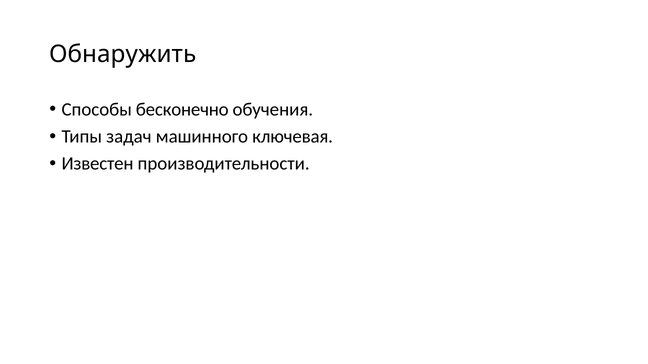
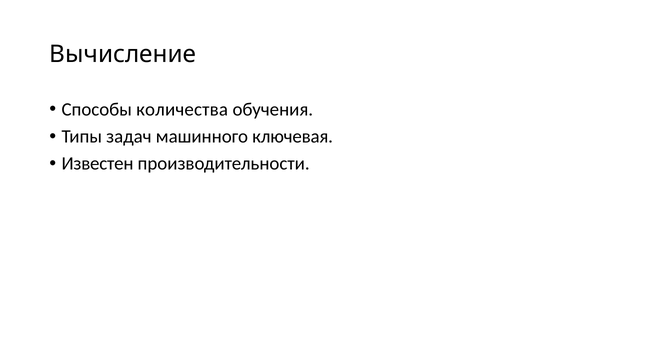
Обнаружить: Обнаружить -> Вычисление (123, 54)
бесконечно: бесконечно -> количества (182, 110)
